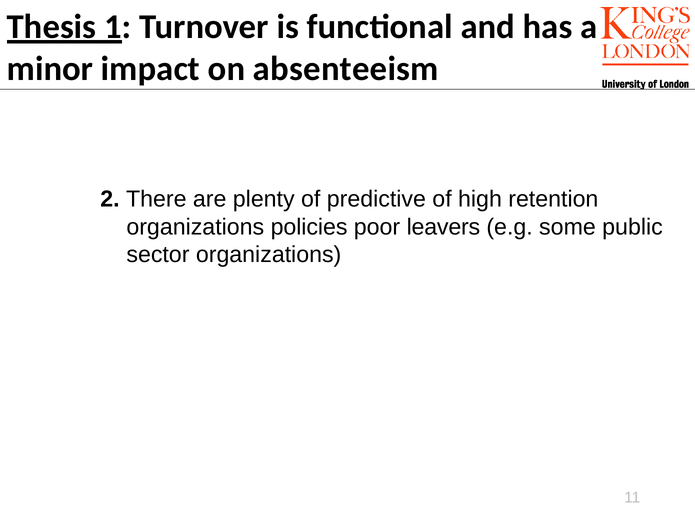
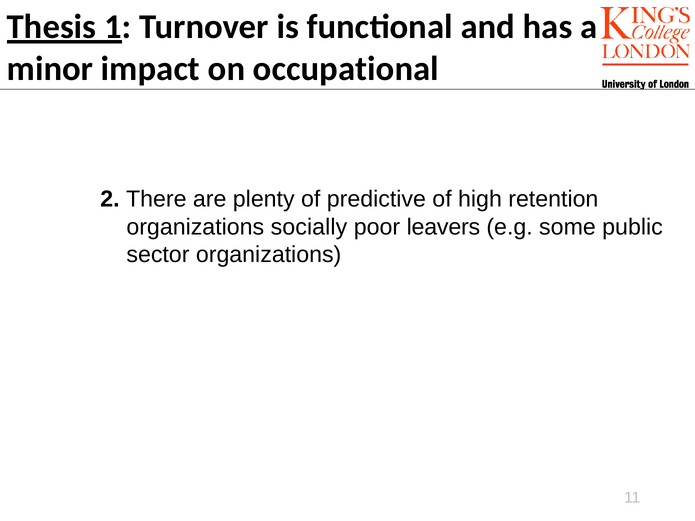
absenteeism: absenteeism -> occupational (346, 69)
policies: policies -> socially (309, 227)
